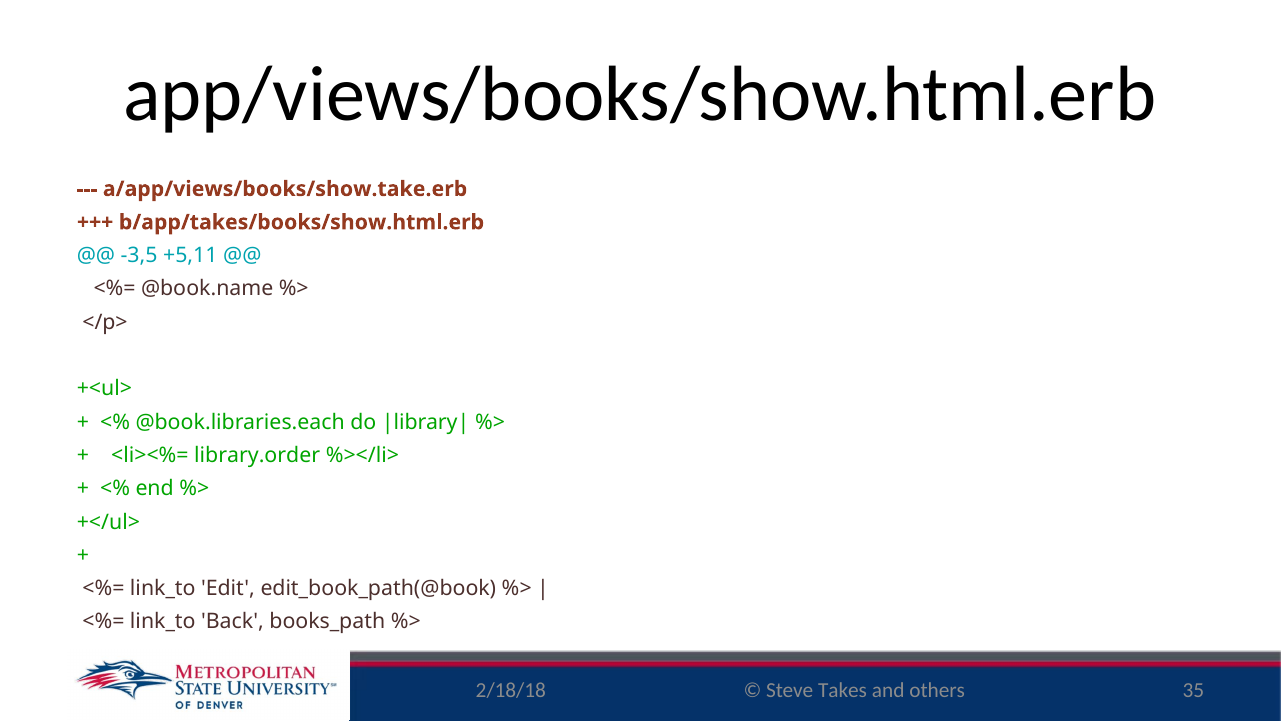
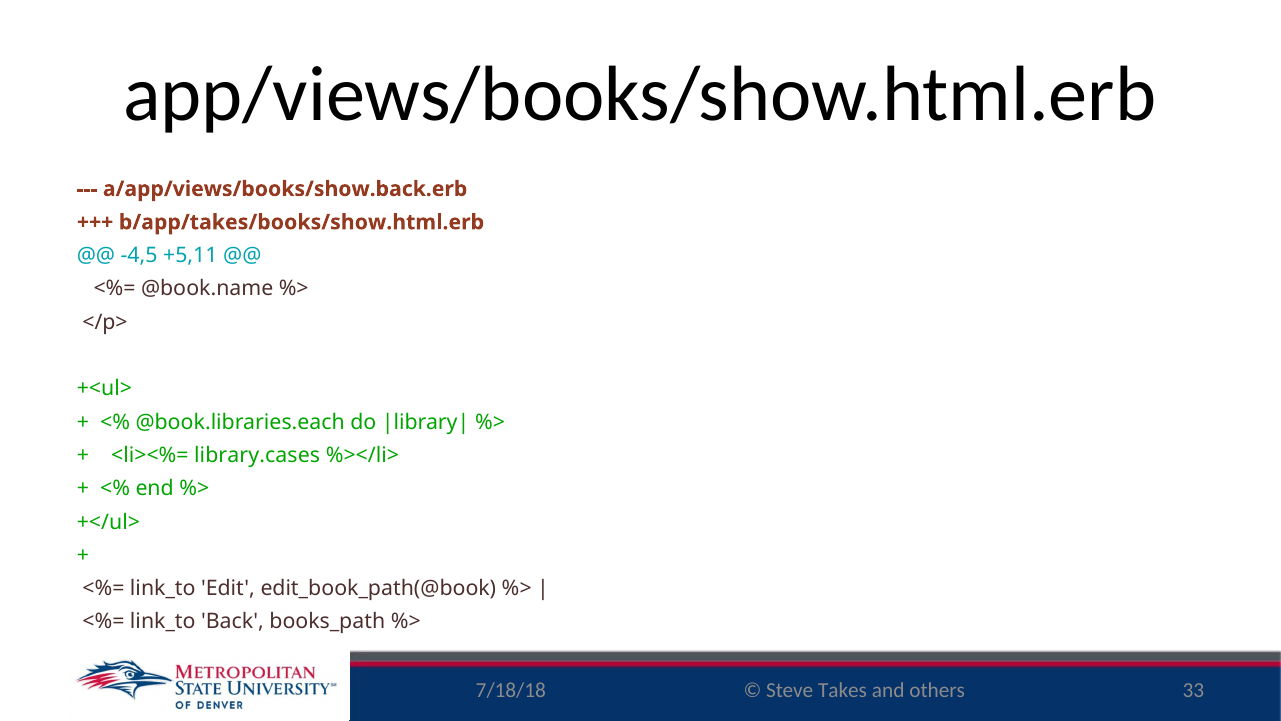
a/app/views/books/show.take.erb: a/app/views/books/show.take.erb -> a/app/views/books/show.back.erb (285, 189)
-3,5: -3,5 -> -4,5 (139, 255)
library.order: library.order -> library.cases (257, 455)
2/18/18: 2/18/18 -> 7/18/18 (511, 690)
35: 35 -> 33 (1193, 690)
